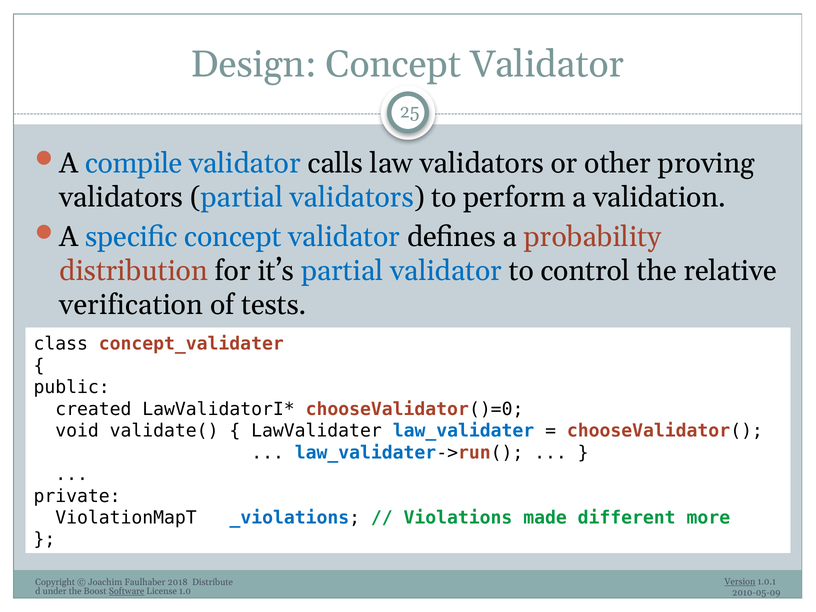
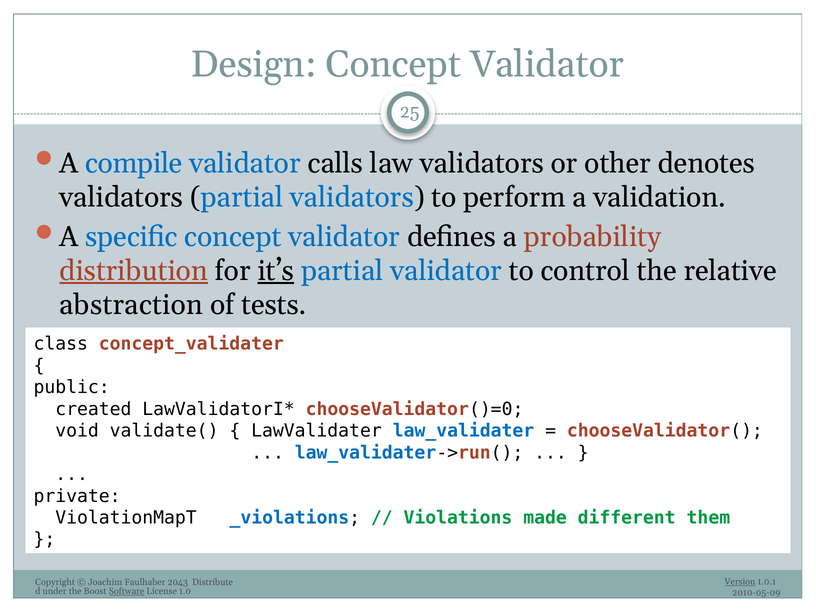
proving: proving -> denotes (706, 163)
distribution underline: none -> present (134, 271)
it’s underline: none -> present (276, 271)
verification: verification -> abstraction (131, 305)
more: more -> them (708, 518)
2018: 2018 -> 2043 (178, 582)
